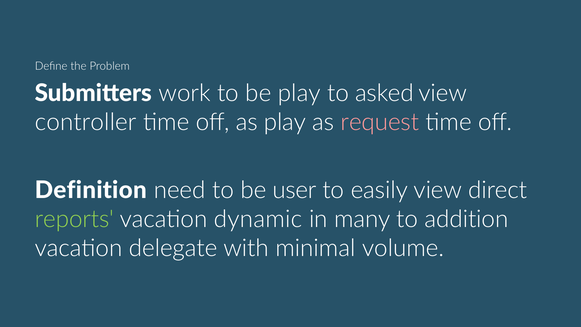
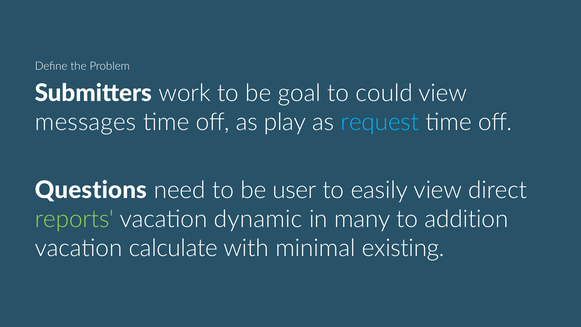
be play: play -> goal (299, 93)
asked: asked -> could (384, 93)
controller: controller -> messages (86, 122)
request colour: pink -> light blue (380, 122)
Definition: Definition -> Questions (91, 190)
delegate: delegate -> calculate (173, 248)
volume: volume -> existing (403, 248)
